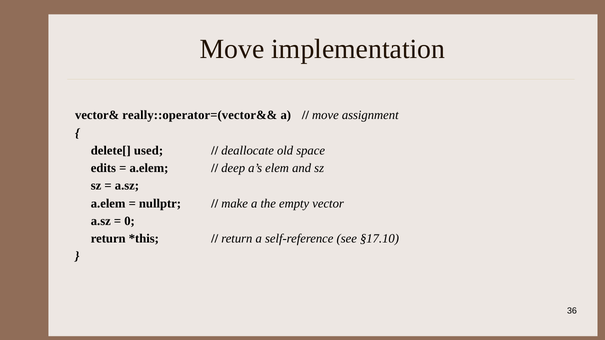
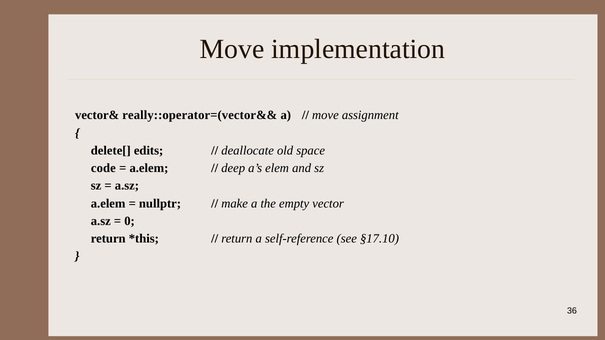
used: used -> edits (149, 151)
edits: edits -> code (103, 168)
